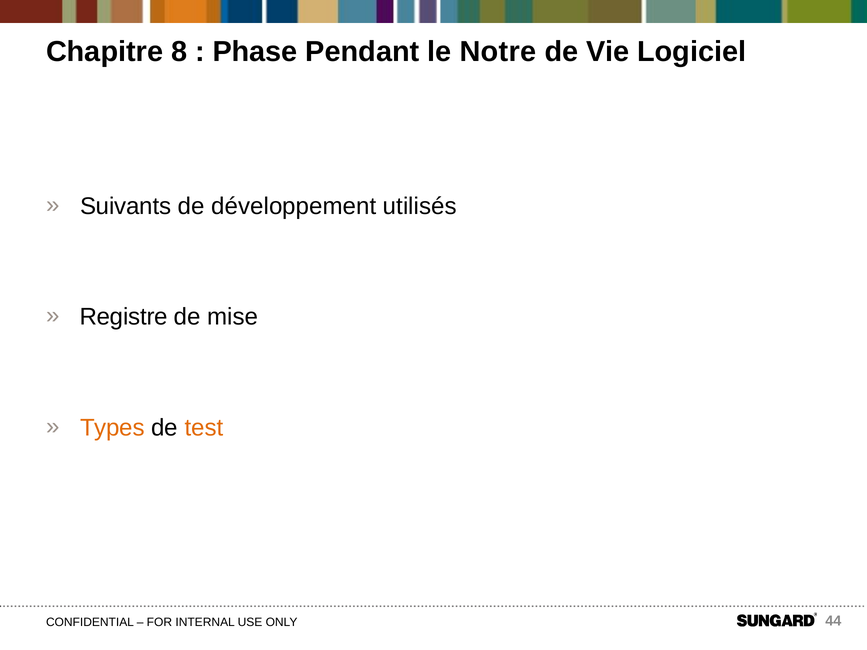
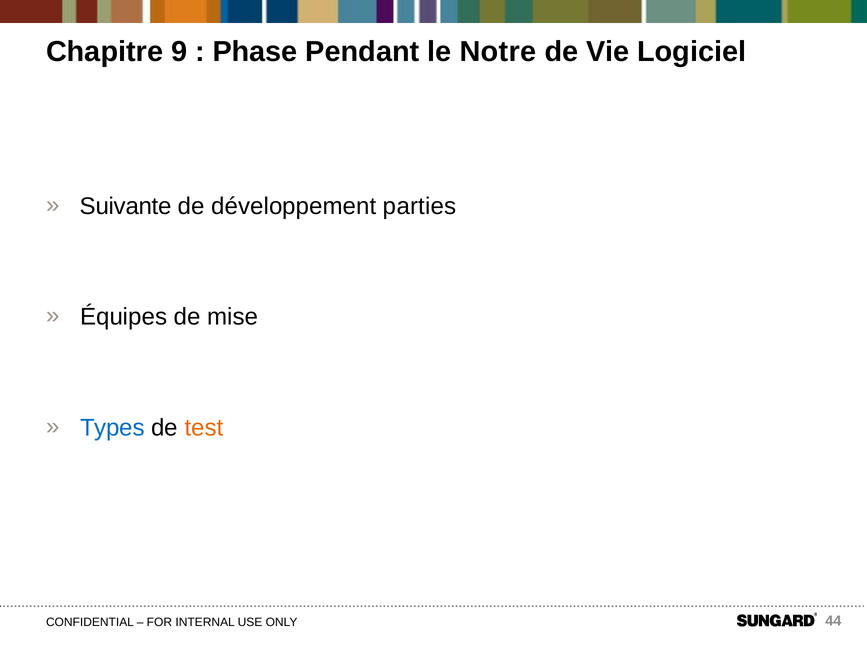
8: 8 -> 9 (179, 52)
Suivants: Suivants -> Suivante (126, 206)
utilisés: utilisés -> parties (420, 206)
Registre: Registre -> Équipes (124, 317)
Types colour: orange -> blue (112, 428)
